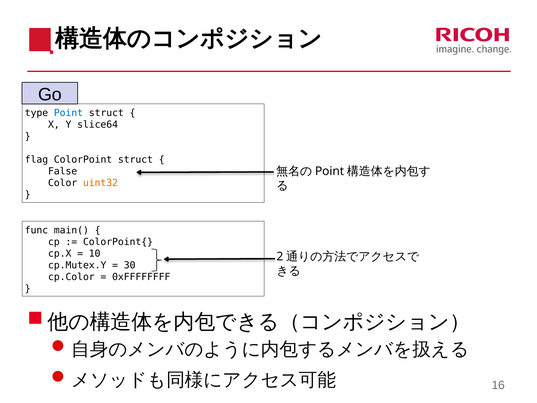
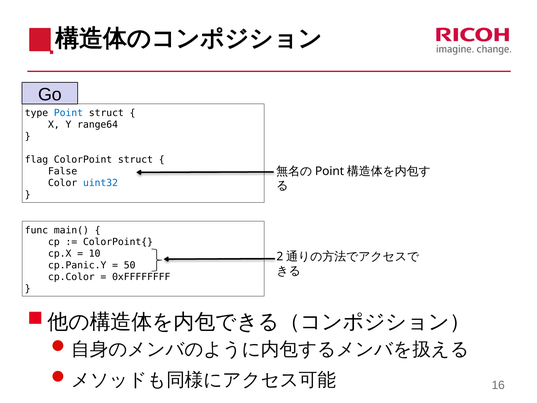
slice64: slice64 -> range64 (98, 125)
uint32 colour: orange -> blue (101, 183)
cp.Mutex.Y: cp.Mutex.Y -> cp.Panic.Y (77, 265)
30: 30 -> 50 (130, 265)
